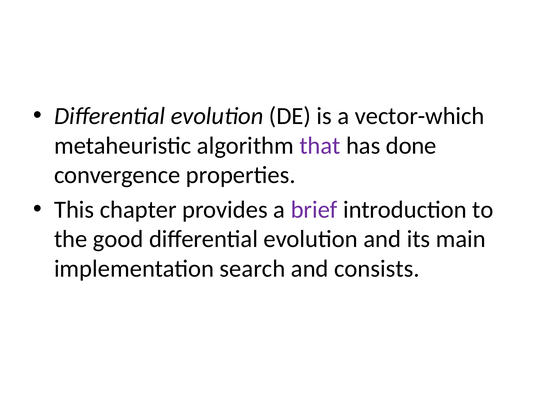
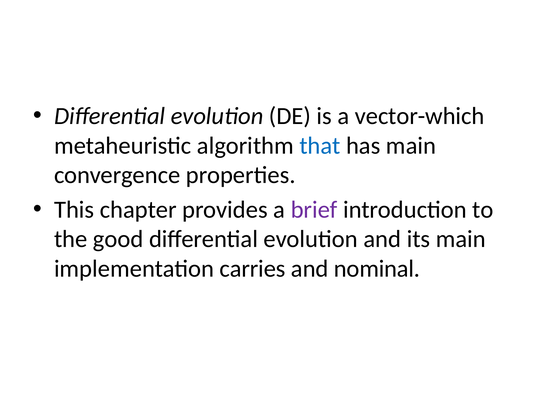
that colour: purple -> blue (320, 146)
has done: done -> main (411, 146)
search: search -> carries (253, 269)
consists: consists -> nominal (377, 269)
